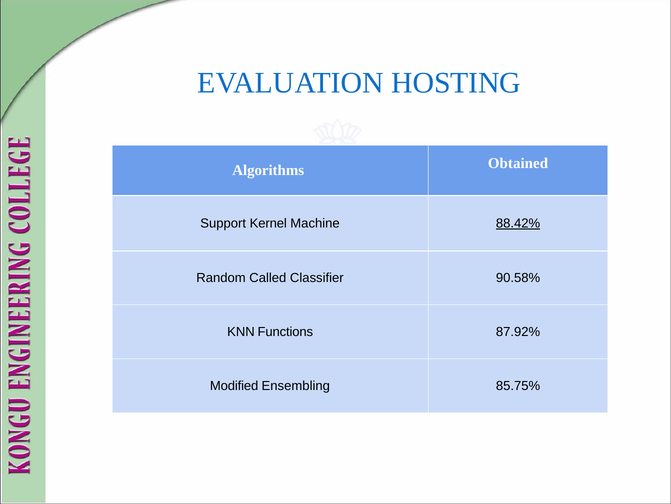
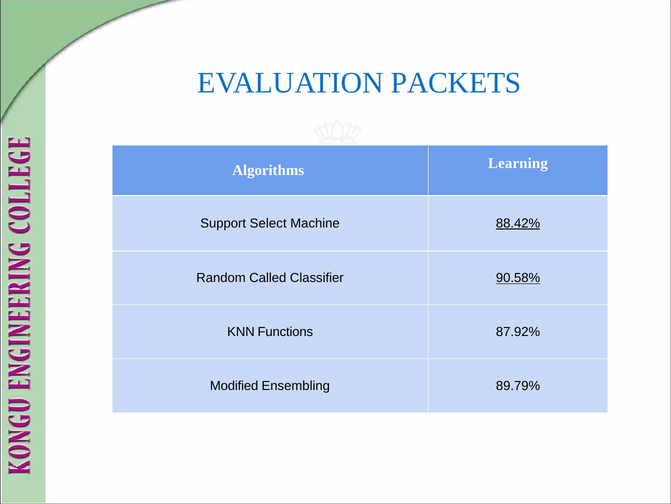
HOSTING: HOSTING -> PACKETS (456, 83)
Obtained: Obtained -> Learning (518, 163)
Kernel: Kernel -> Select (268, 223)
90.58% underline: none -> present (518, 278)
85.75%: 85.75% -> 89.79% (518, 385)
